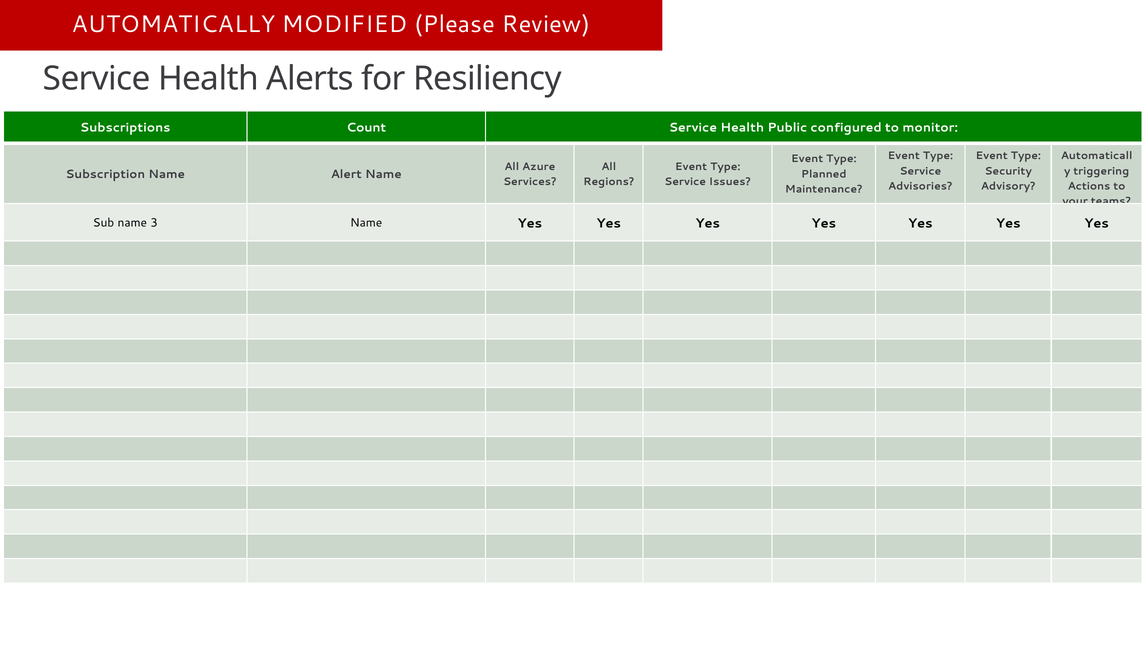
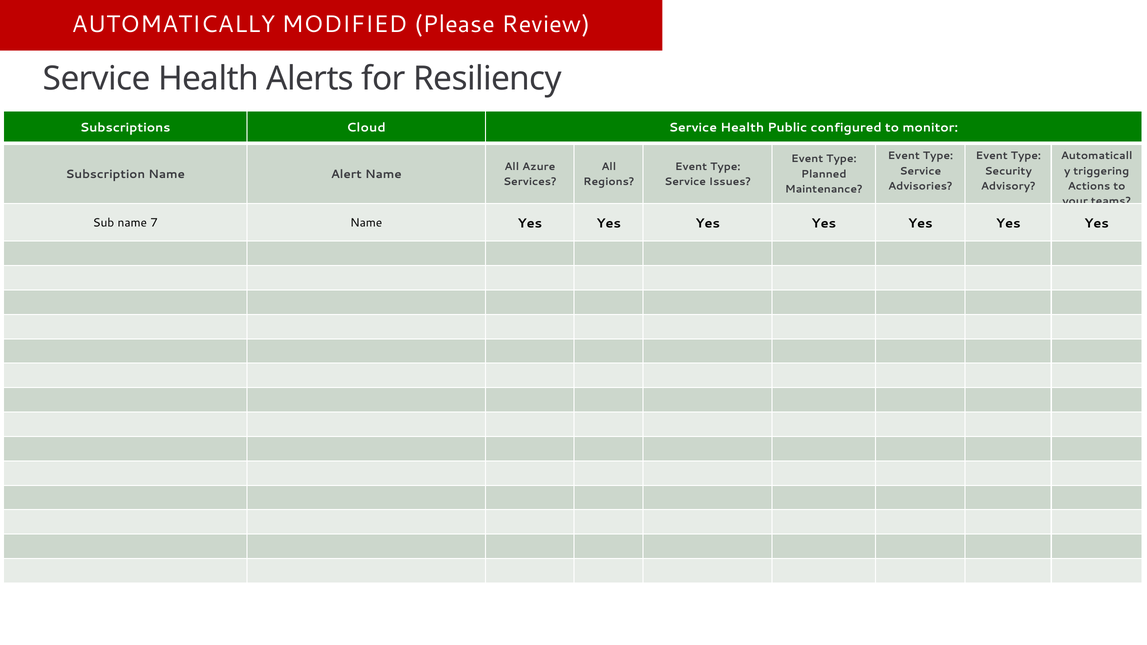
Count: Count -> Cloud (366, 128)
3: 3 -> 7 (154, 223)
